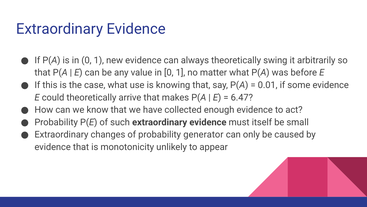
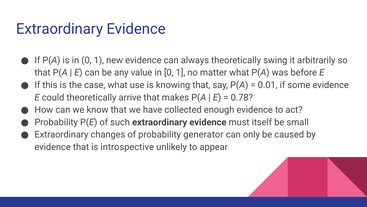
6.47: 6.47 -> 0.78 (242, 97)
monotonicity: monotonicity -> introspective (127, 147)
